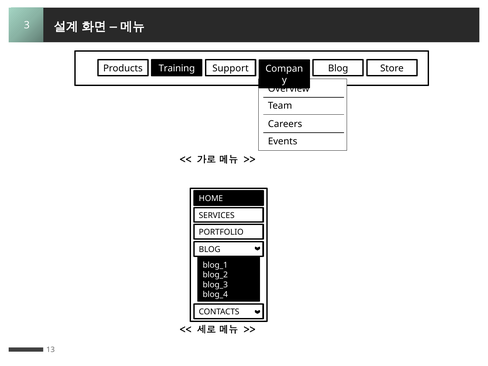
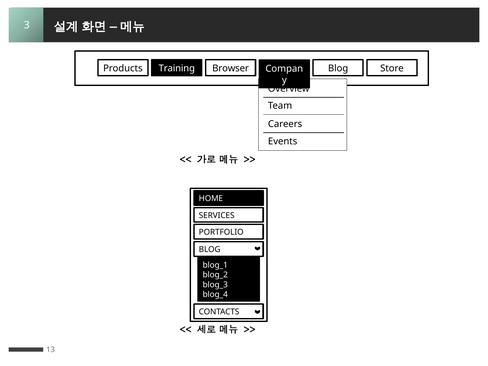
Support: Support -> Browser (231, 68)
